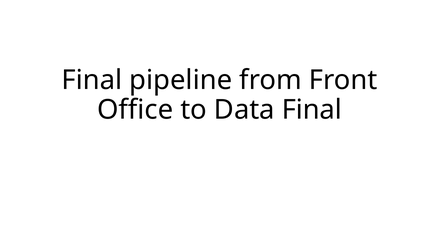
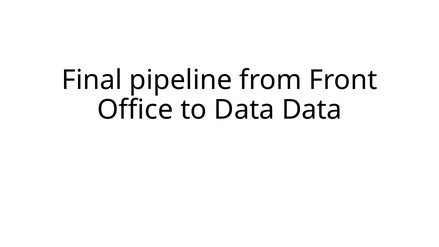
Data Final: Final -> Data (312, 110)
